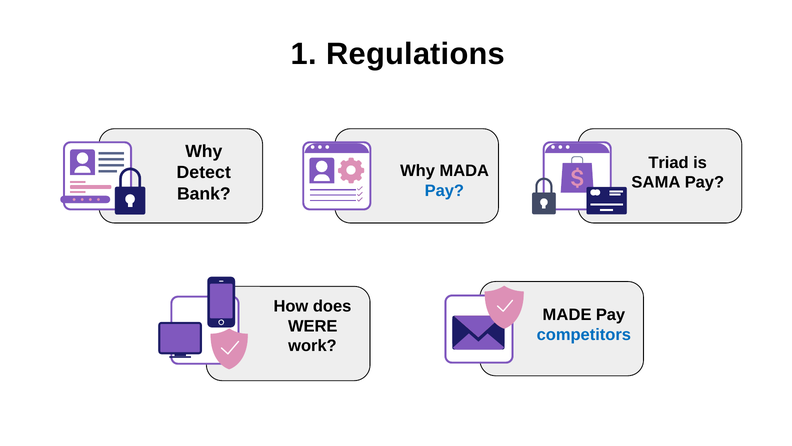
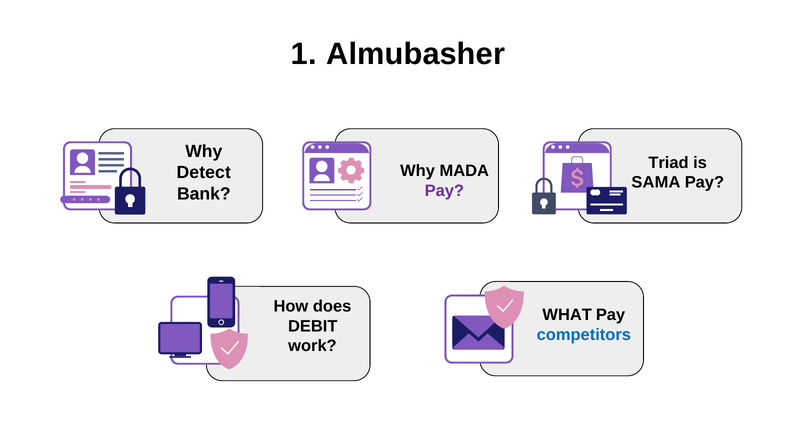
Regulations: Regulations -> Almubasher (416, 54)
Pay colour: blue -> purple (444, 190)
MADE: MADE -> WHAT (567, 315)
WERE: WERE -> DEBIT (313, 326)
